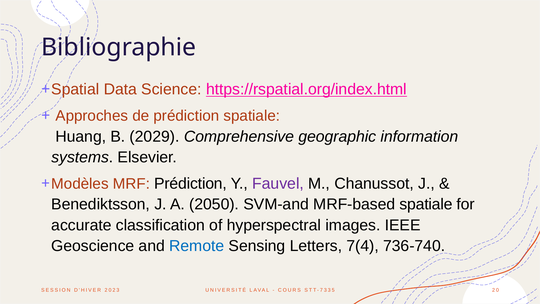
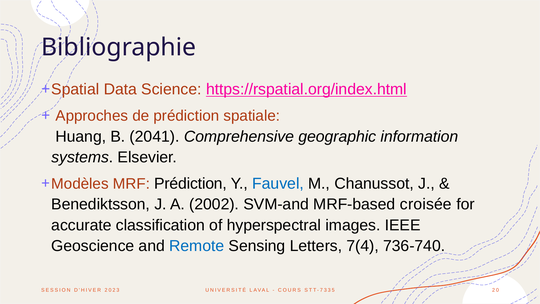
2029: 2029 -> 2041 (155, 136)
Fauvel colour: purple -> blue (278, 184)
2050: 2050 -> 2002 (214, 204)
MRF-based spatiale: spatiale -> croisée (426, 204)
